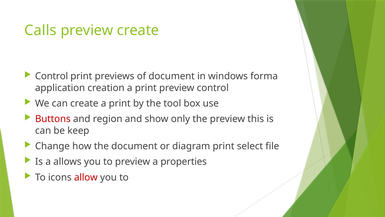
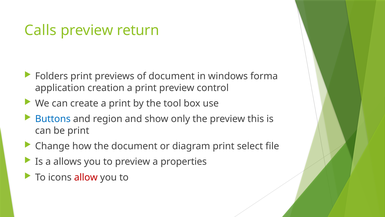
preview create: create -> return (138, 30)
Control: Control -> Folders (52, 76)
Buttons colour: red -> blue (53, 119)
be keep: keep -> print (78, 130)
